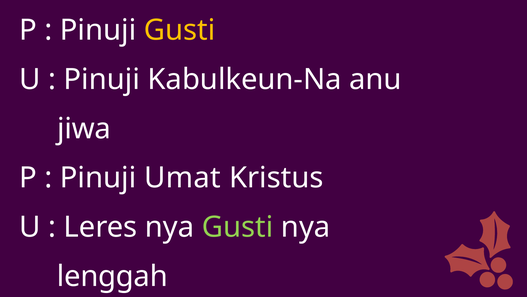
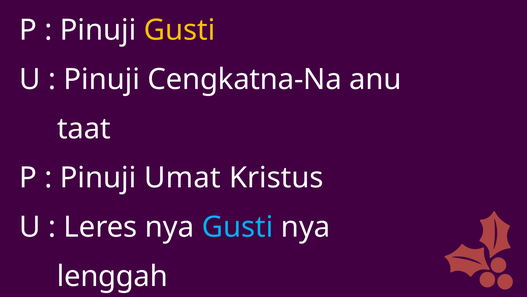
Kabulkeun-Na: Kabulkeun-Na -> Cengkatna-Na (245, 79)
jiwa: jiwa -> taat (84, 128)
Gusti colour: light green -> light blue (238, 227)
